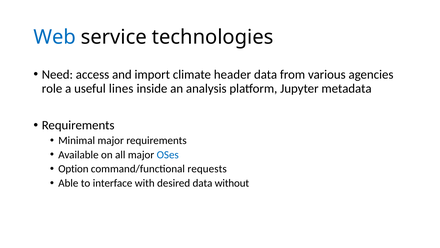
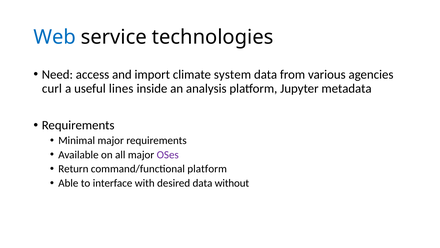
header: header -> system (232, 74)
role: role -> curl (52, 88)
OSes colour: blue -> purple (168, 154)
Option: Option -> Return (73, 169)
command/functional requests: requests -> platform (207, 169)
